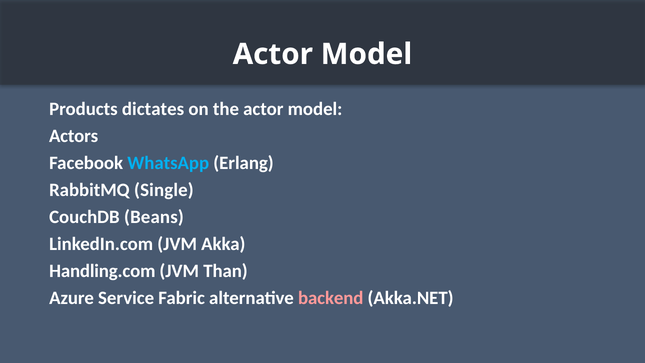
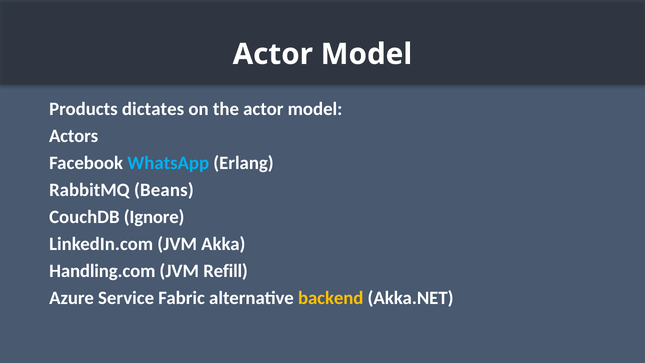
Single: Single -> Beans (164, 190)
Beans: Beans -> Ignore (154, 217)
Than: Than -> Refill (226, 271)
backend colour: pink -> yellow (331, 298)
